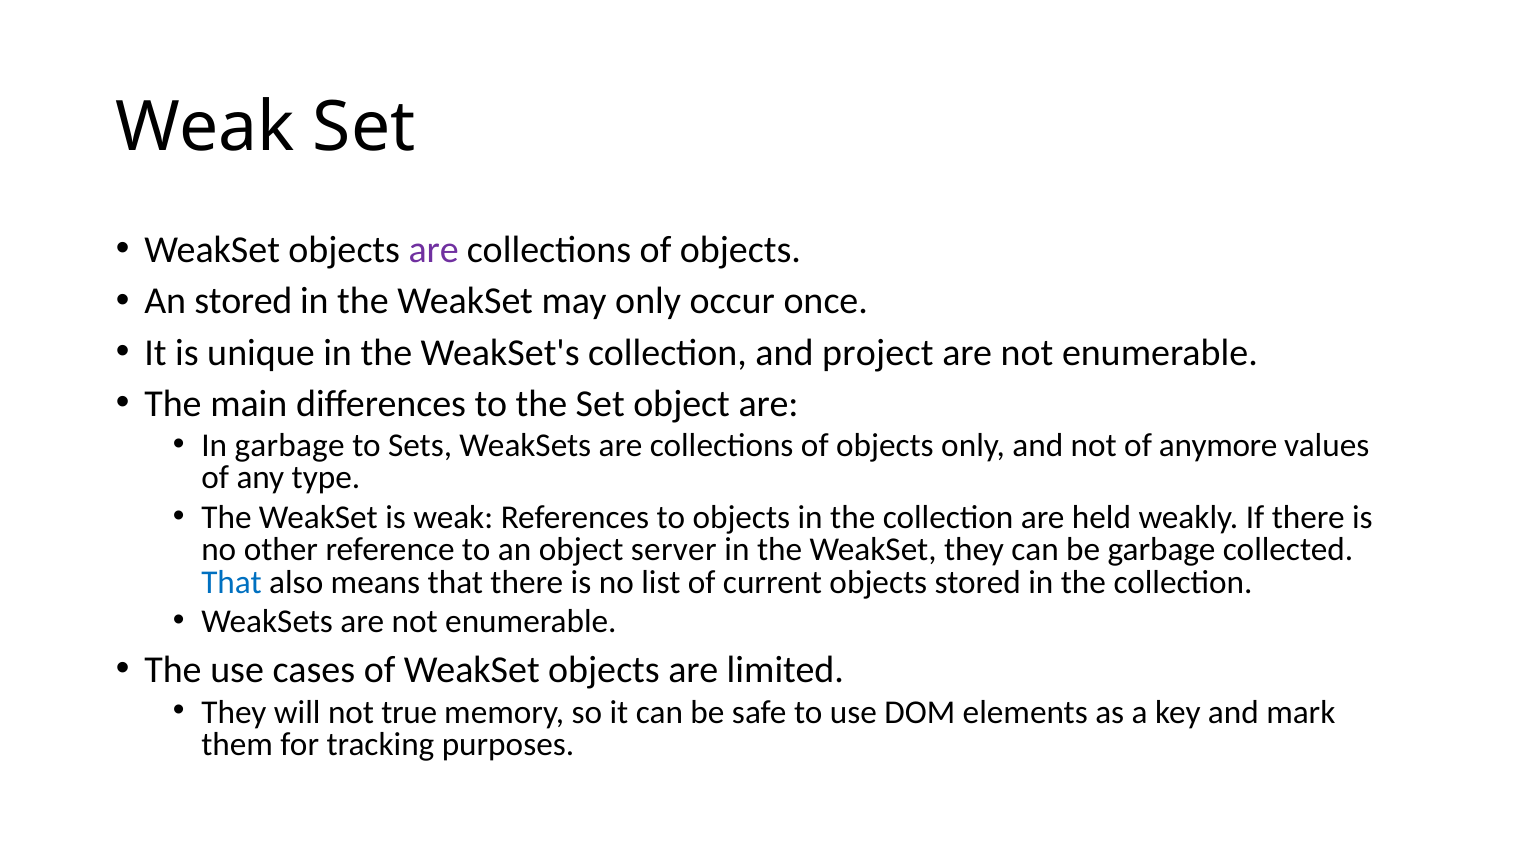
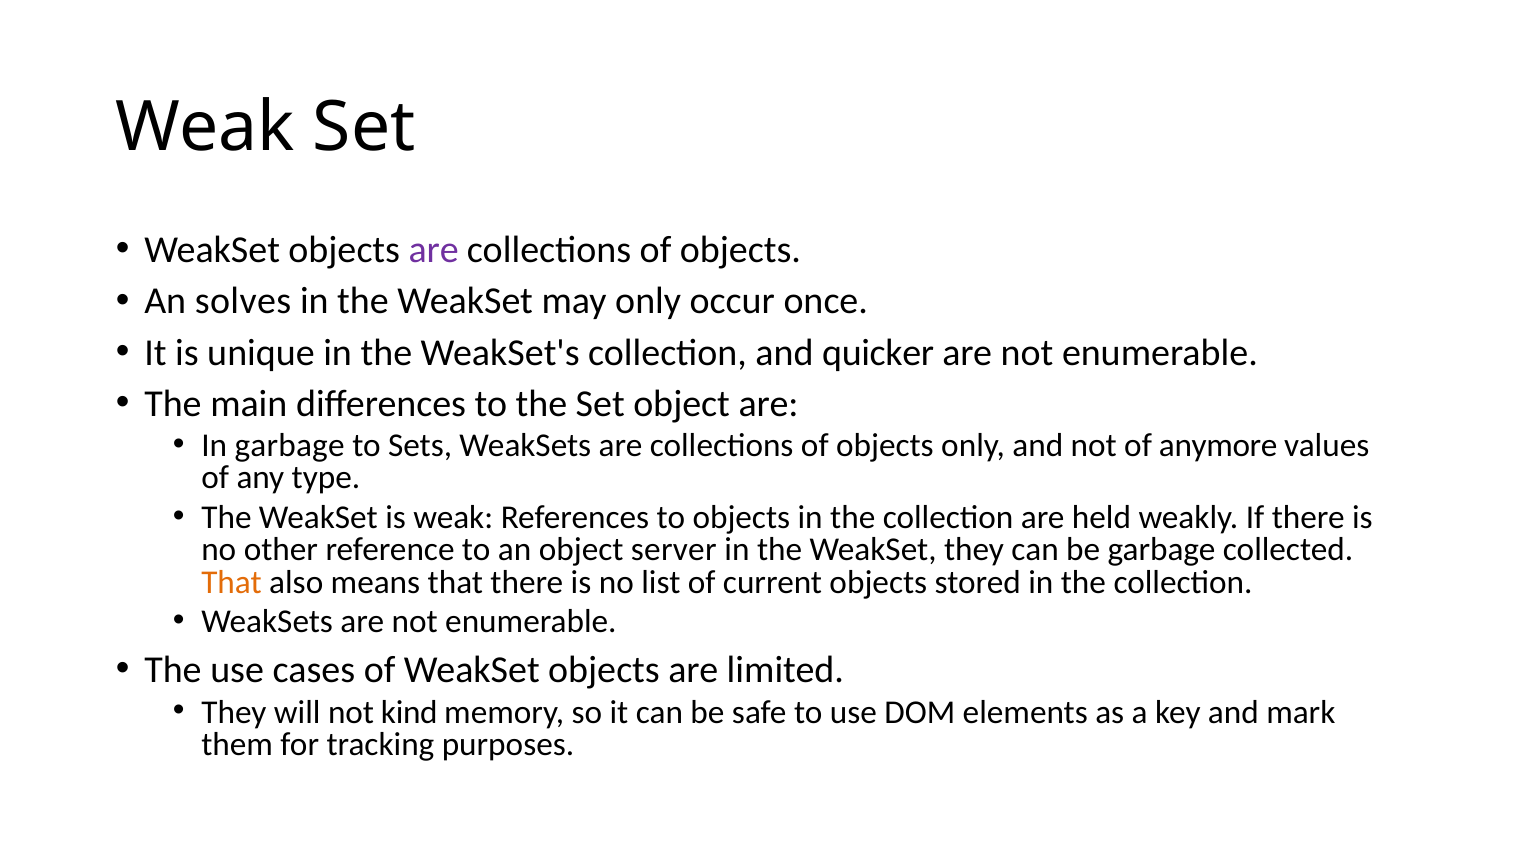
An stored: stored -> solves (243, 301)
project: project -> quicker (878, 353)
That colour: blue -> orange (232, 582)
true: true -> kind (409, 712)
